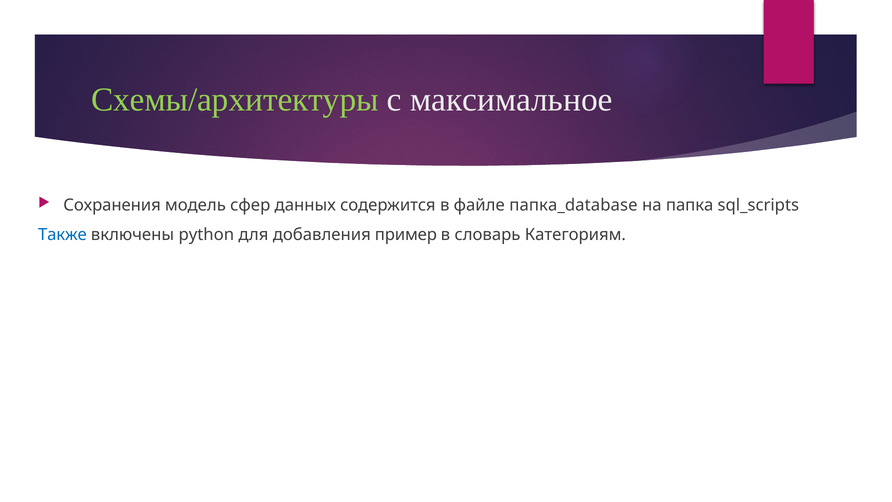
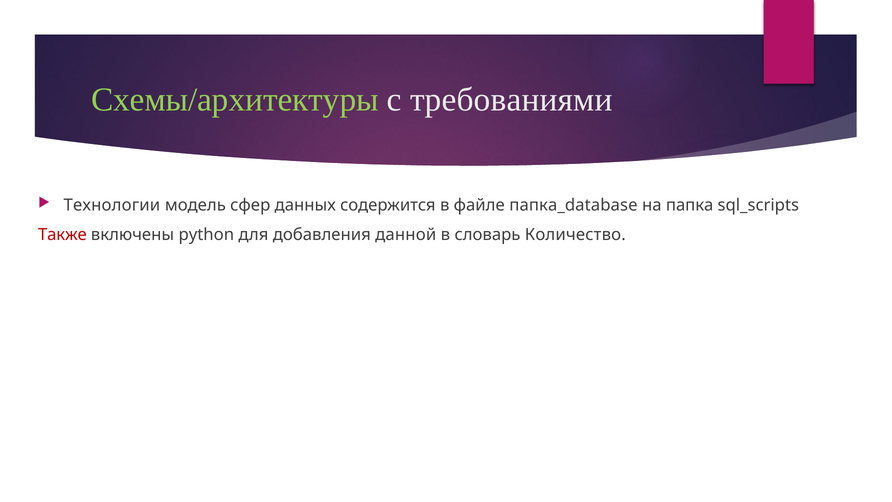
максимальное: максимальное -> требованиями (511, 99)
Сохранения: Сохранения -> Технологии (112, 205)
Также colour: blue -> red (62, 234)
пример: пример -> данной (406, 234)
Категориям: Категориям -> Количество (575, 234)
